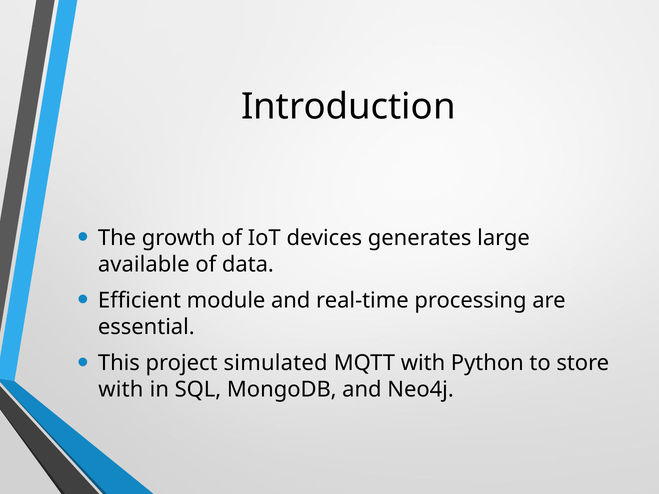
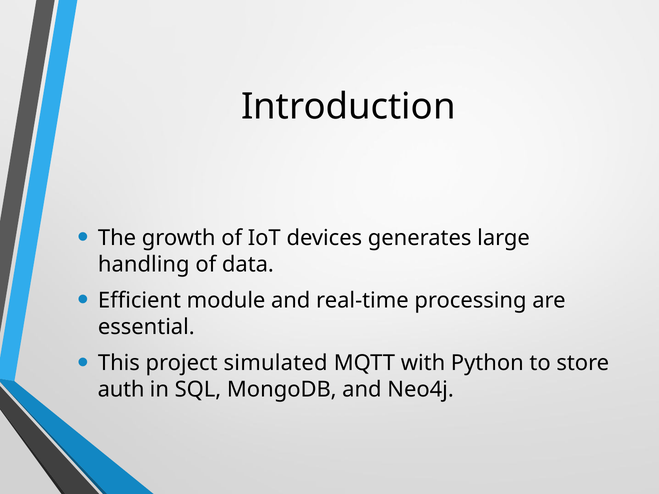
available: available -> handling (144, 264)
with: with -> auth (121, 390)
